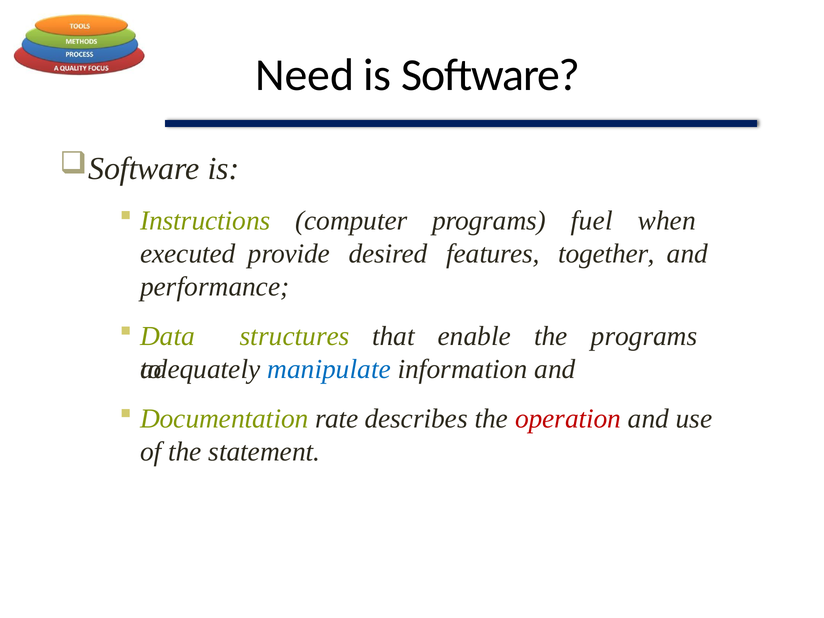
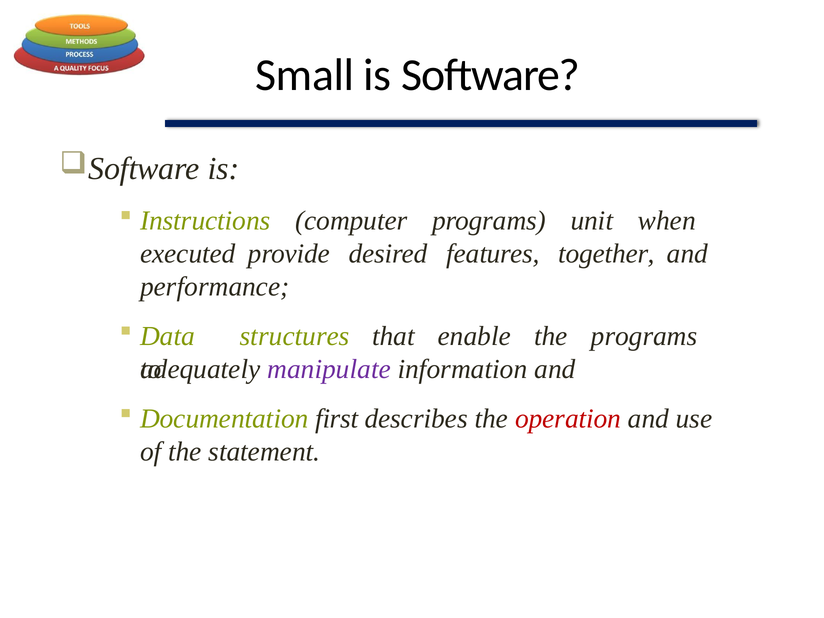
Need: Need -> Small (305, 75)
fuel: fuel -> unit (592, 221)
manipulate colour: blue -> purple (329, 369)
rate: rate -> first (337, 419)
